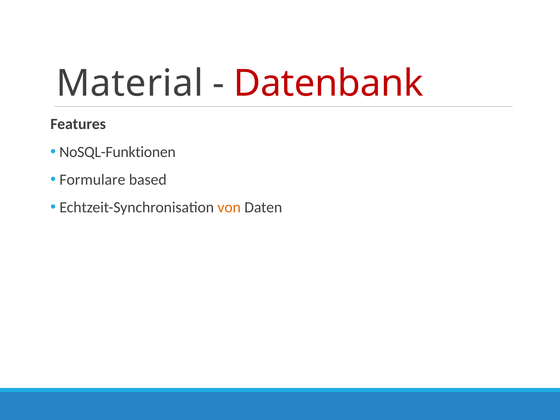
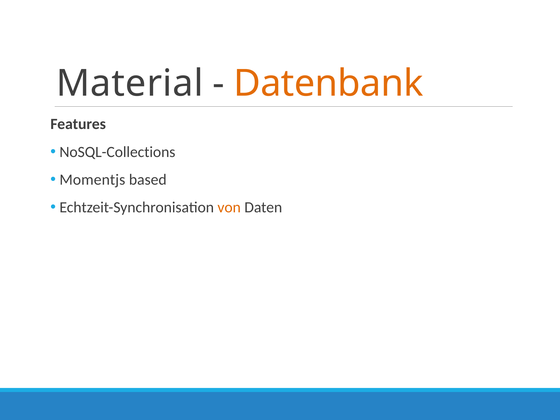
Datenbank colour: red -> orange (328, 84)
NoSQL-Funktionen: NoSQL-Funktionen -> NoSQL-Collections (117, 152)
Formulare: Formulare -> Momentjs (92, 180)
